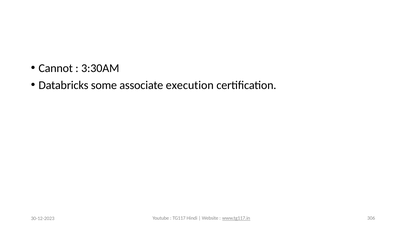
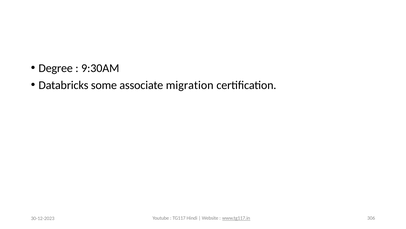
Cannot: Cannot -> Degree (56, 68)
3:30AM: 3:30AM -> 9:30AM (100, 68)
execution: execution -> migration (190, 85)
